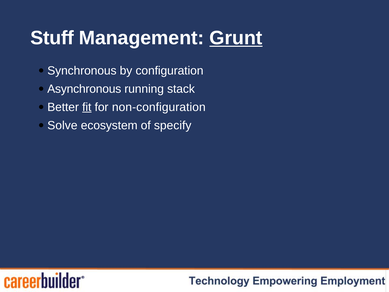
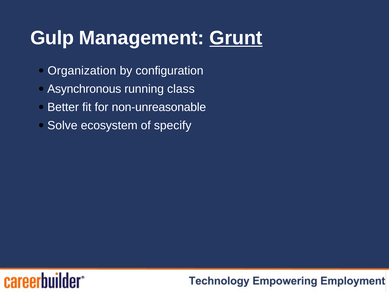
Stuff: Stuff -> Gulp (52, 38)
Synchronous: Synchronous -> Organization (82, 71)
stack: stack -> class (181, 89)
fit underline: present -> none (87, 107)
non-configuration: non-configuration -> non-unreasonable (159, 107)
